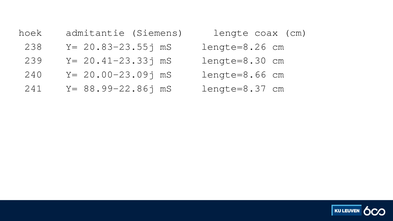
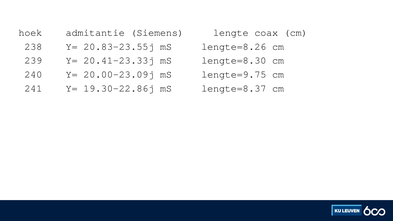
lengte=8.66: lengte=8.66 -> lengte=9.75 (234, 74)
88.99-22.86j: 88.99-22.86j -> 19.30-22.86j (119, 88)
